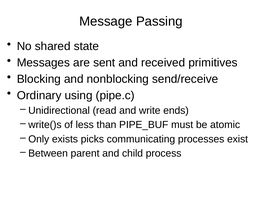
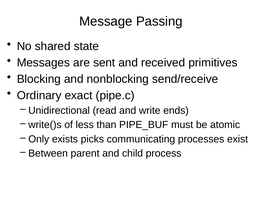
using: using -> exact (79, 95)
